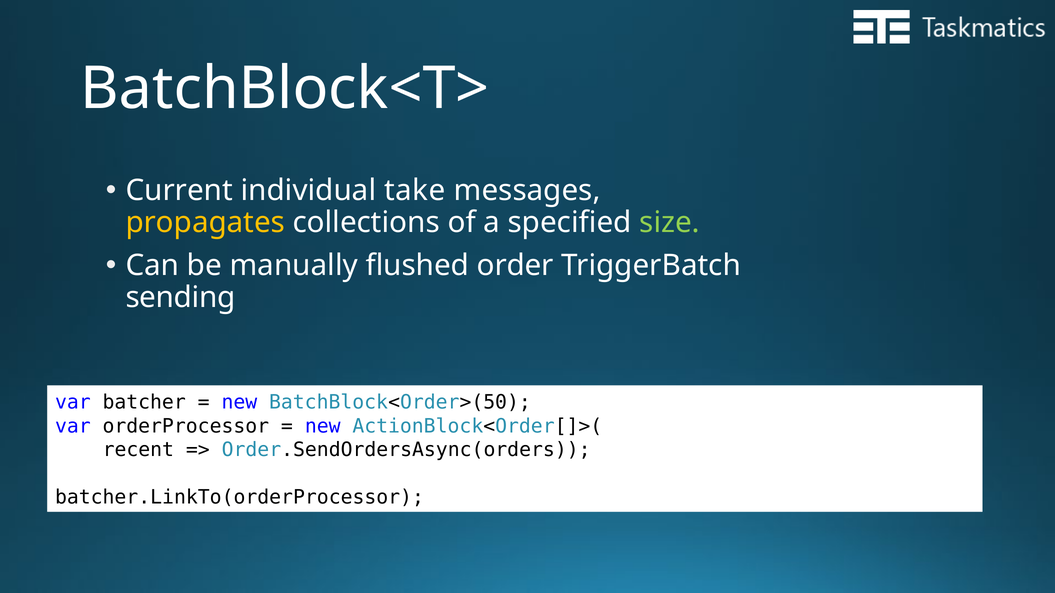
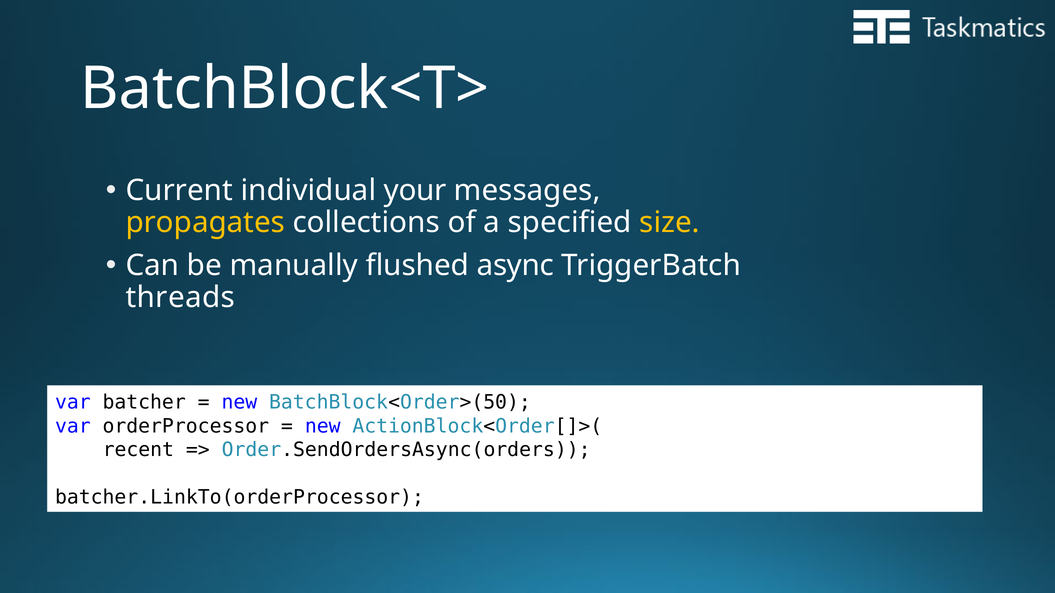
take: take -> your (415, 191)
size colour: light green -> yellow (670, 223)
order: order -> async (515, 266)
sending: sending -> threads (180, 298)
